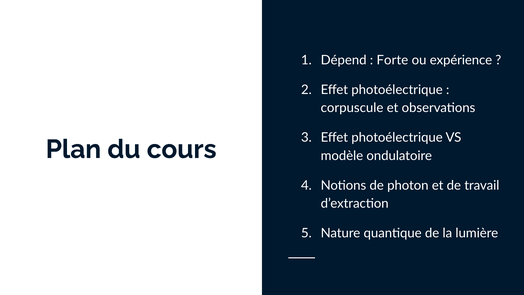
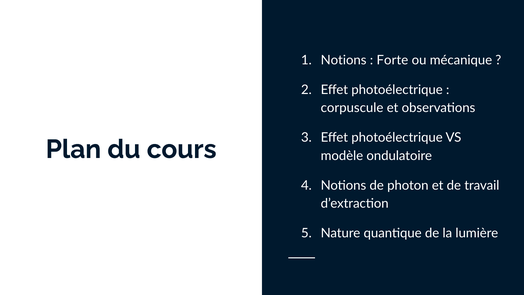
Dépend: Dépend -> Notions (344, 60)
expérience: expérience -> mécanique (461, 60)
